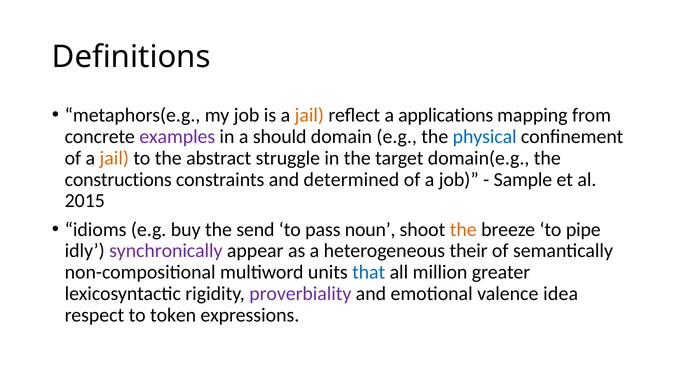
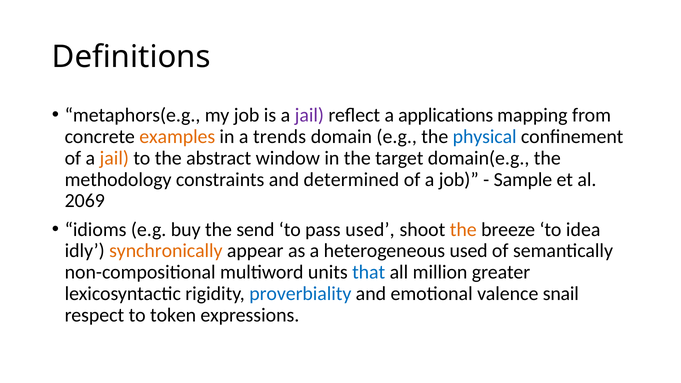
jail colour: orange -> purple (309, 115)
examples colour: purple -> orange (177, 137)
should: should -> trends (280, 137)
struggle: struggle -> window (288, 158)
constructions: constructions -> methodology (118, 180)
2015: 2015 -> 2069 (85, 201)
pass noun: noun -> used (370, 230)
pipe: pipe -> idea (583, 230)
synchronically colour: purple -> orange (166, 251)
heterogeneous their: their -> used (469, 251)
proverbiality colour: purple -> blue (300, 294)
idea: idea -> snail (561, 294)
